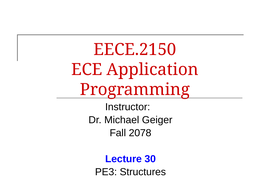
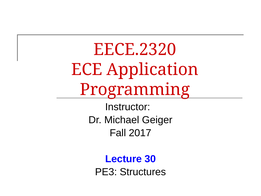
EECE.2150: EECE.2150 -> EECE.2320 (135, 49)
2078: 2078 -> 2017 (140, 133)
